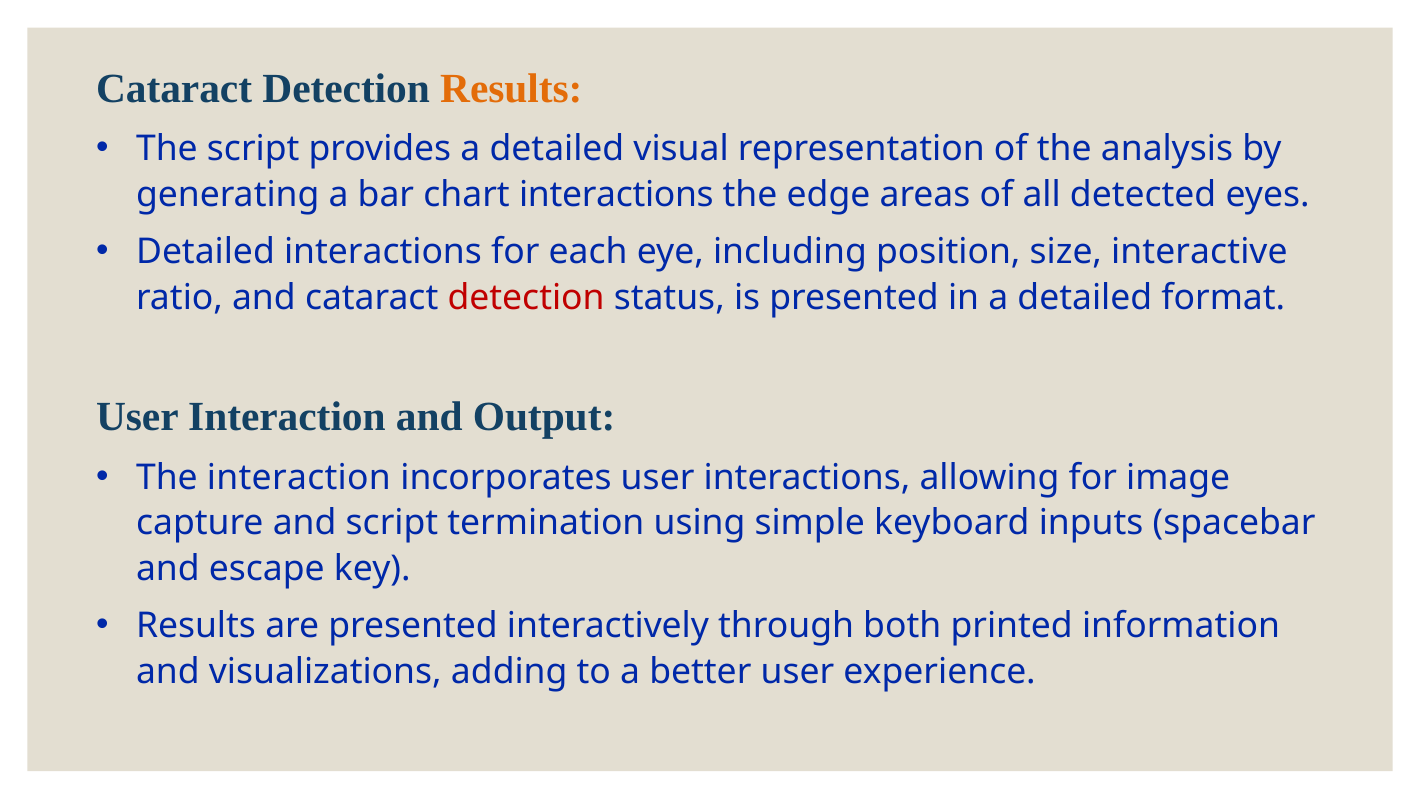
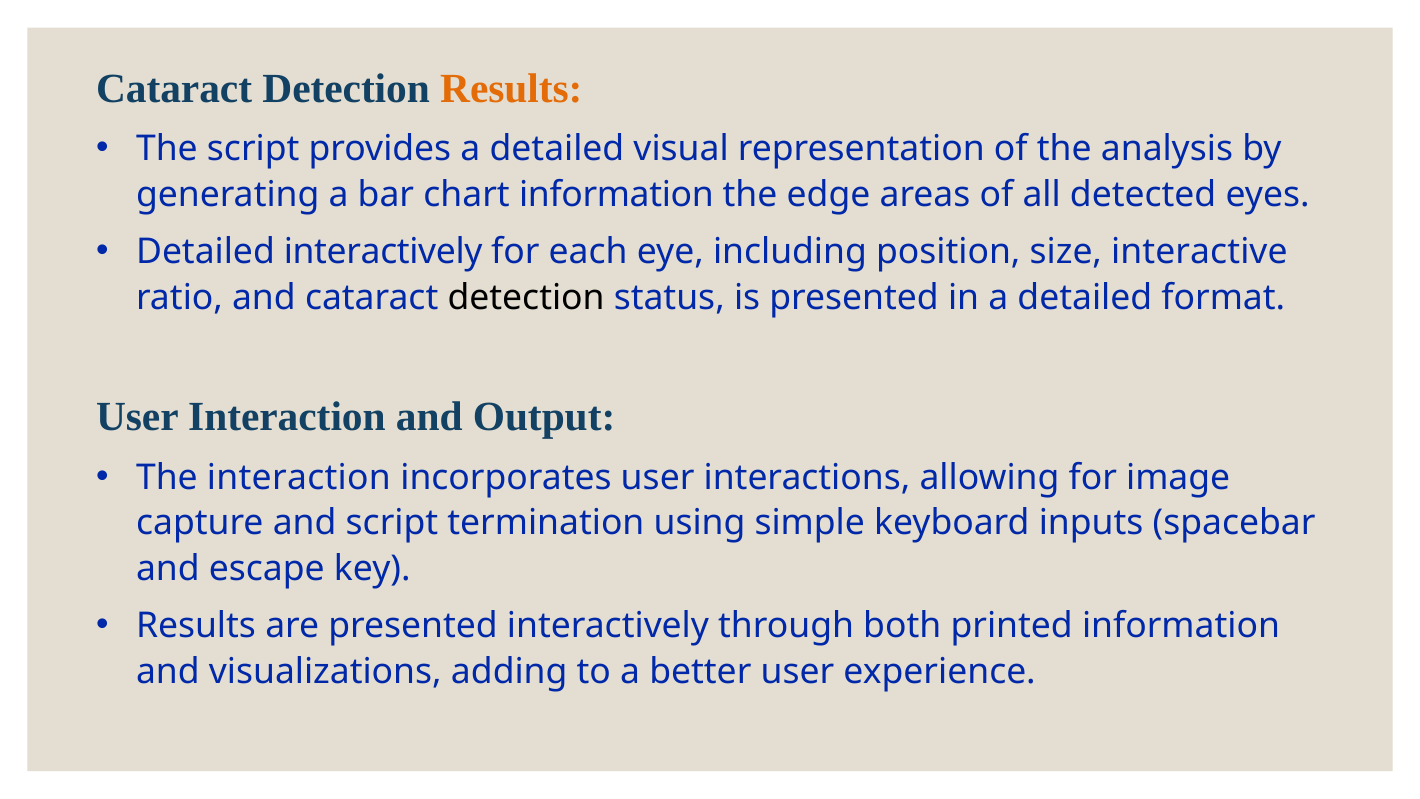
chart interactions: interactions -> information (616, 195)
Detailed interactions: interactions -> interactively (383, 252)
detection colour: red -> black (526, 298)
